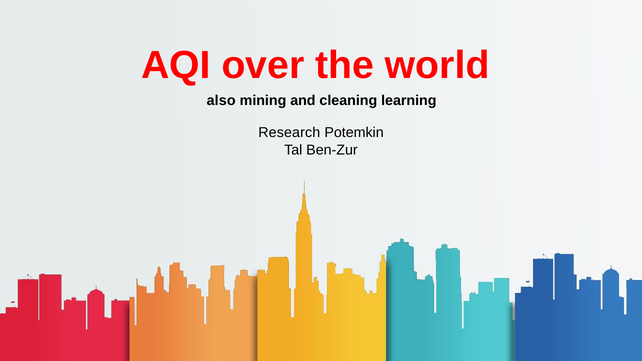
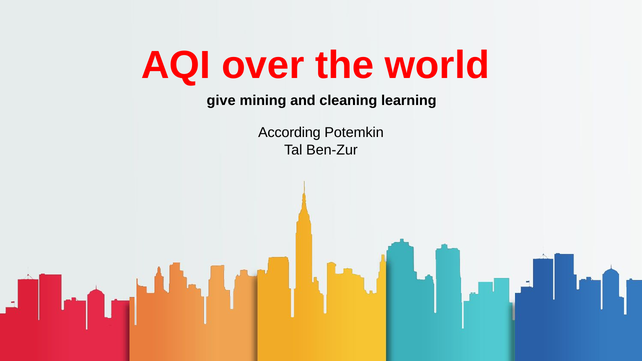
also: also -> give (221, 101)
Research: Research -> According (289, 133)
